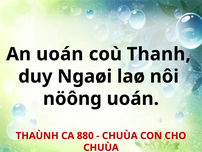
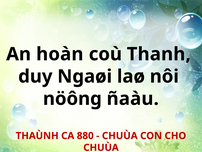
An uoán: uoán -> hoàn (60, 54)
nöông uoán: uoán -> ñaàu (133, 98)
